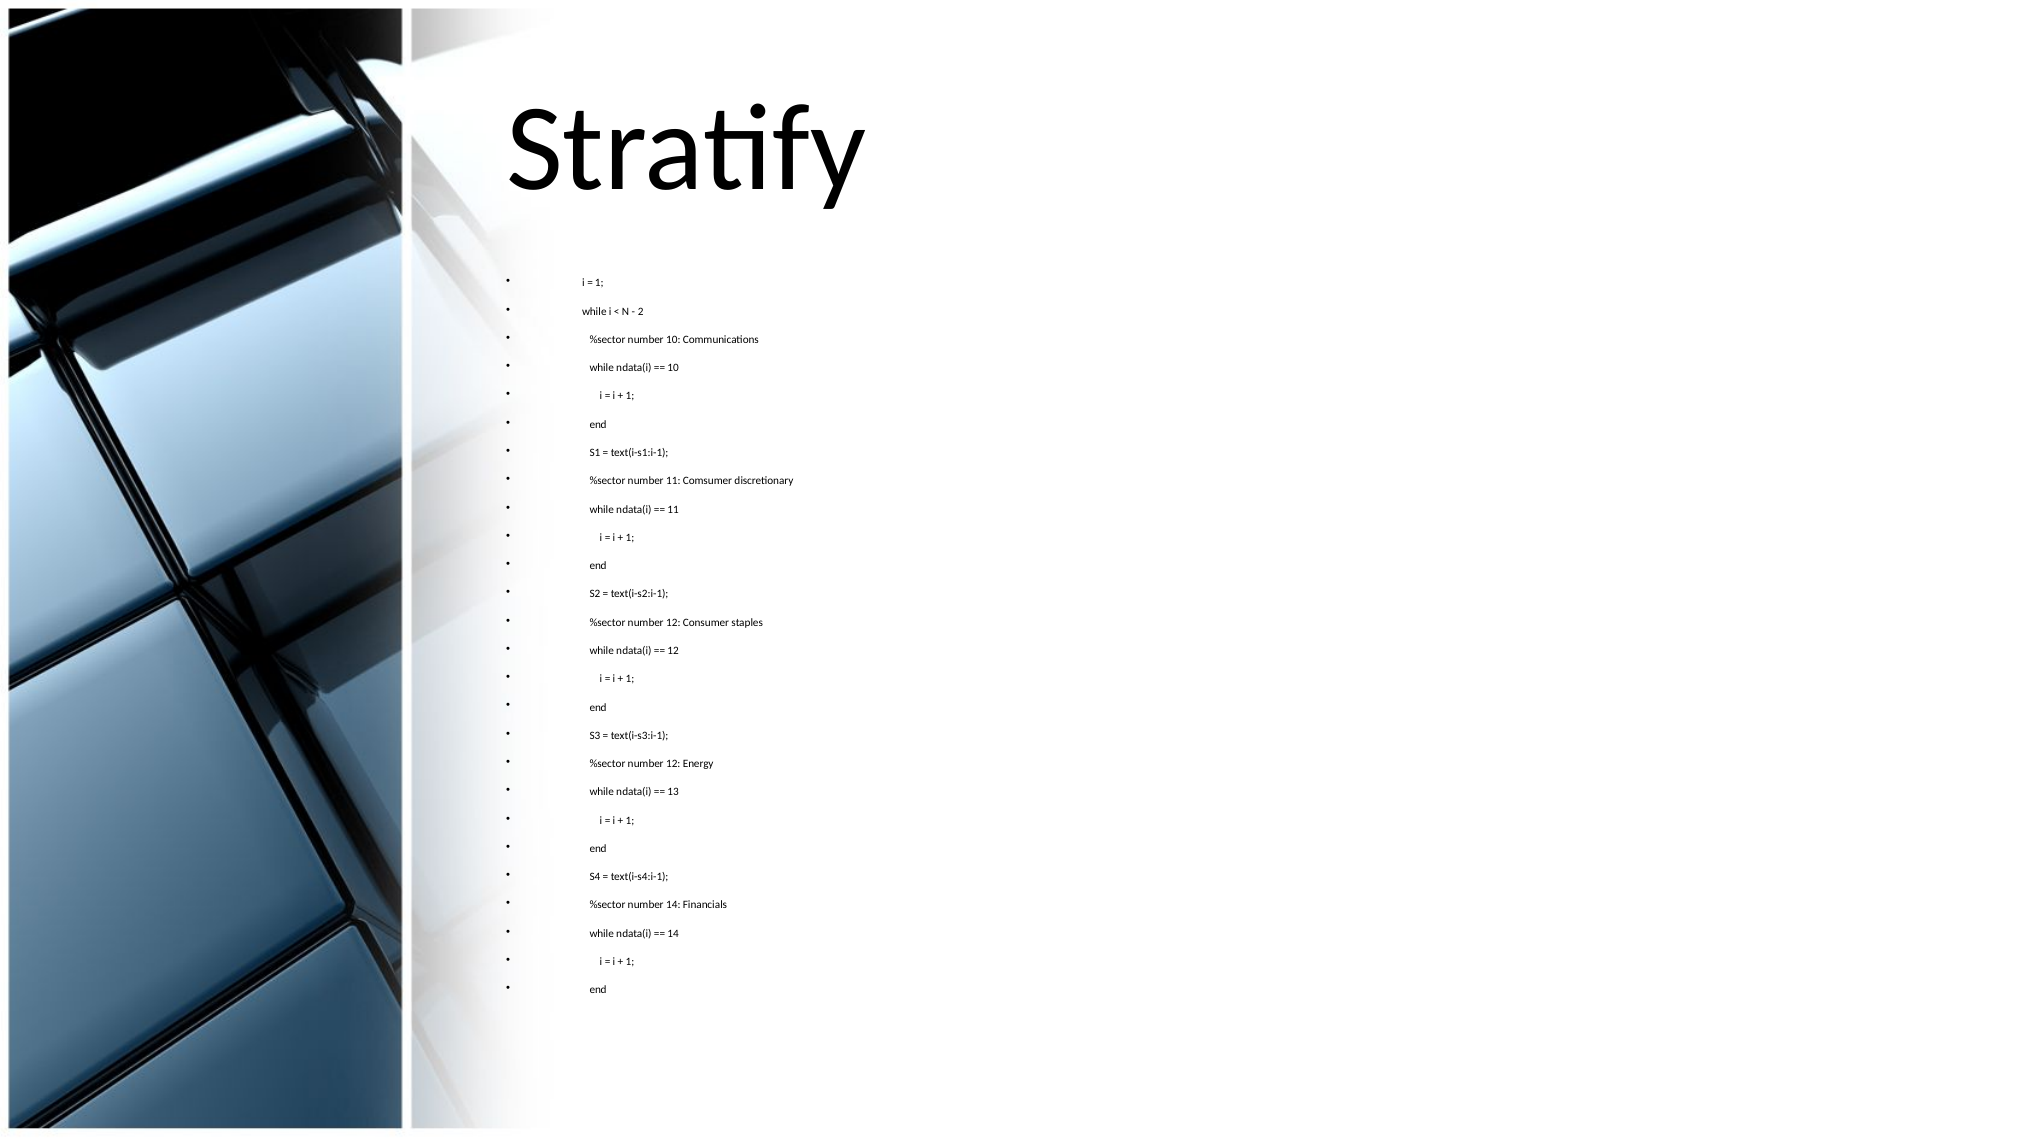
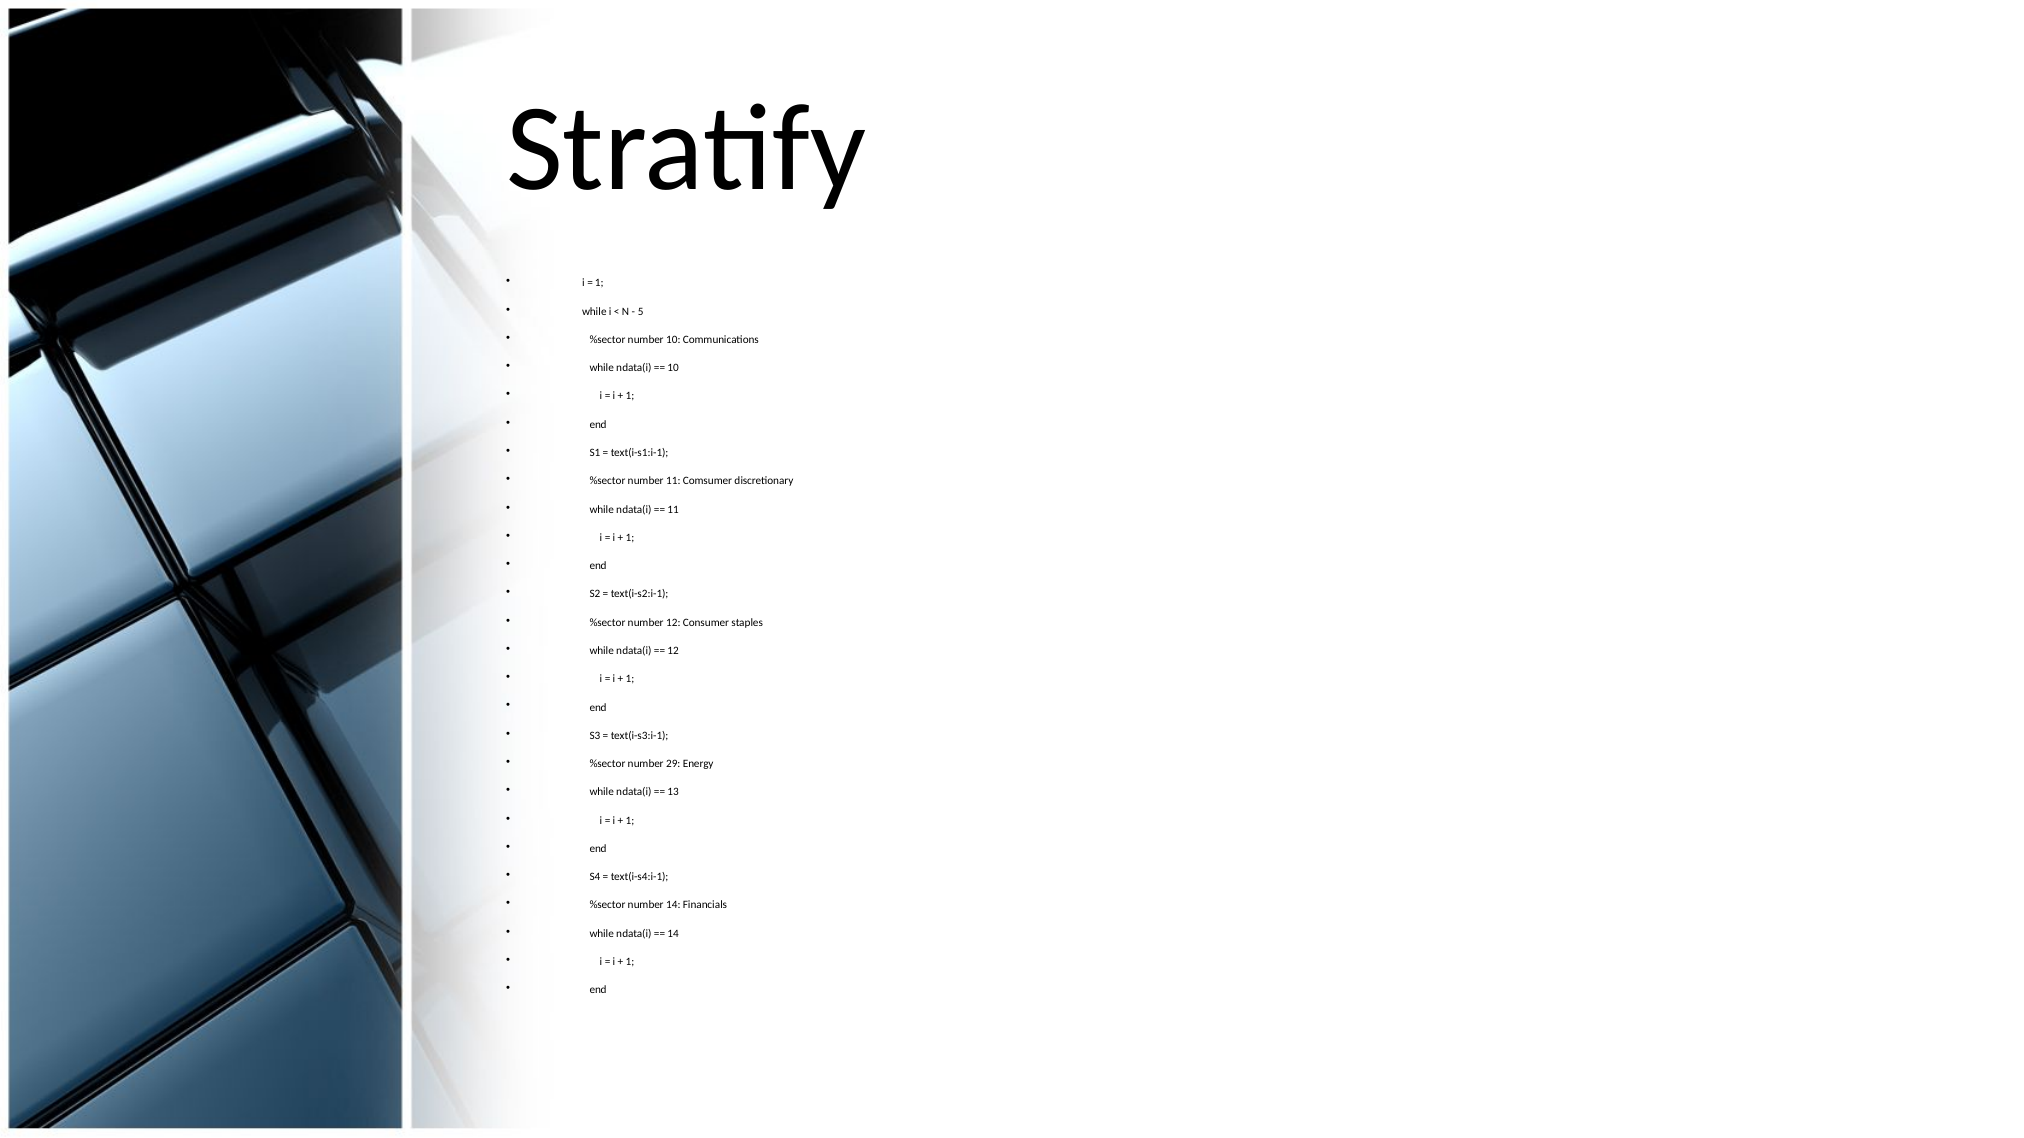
2: 2 -> 5 (641, 312)
12: 12 -> 29 (673, 764)
